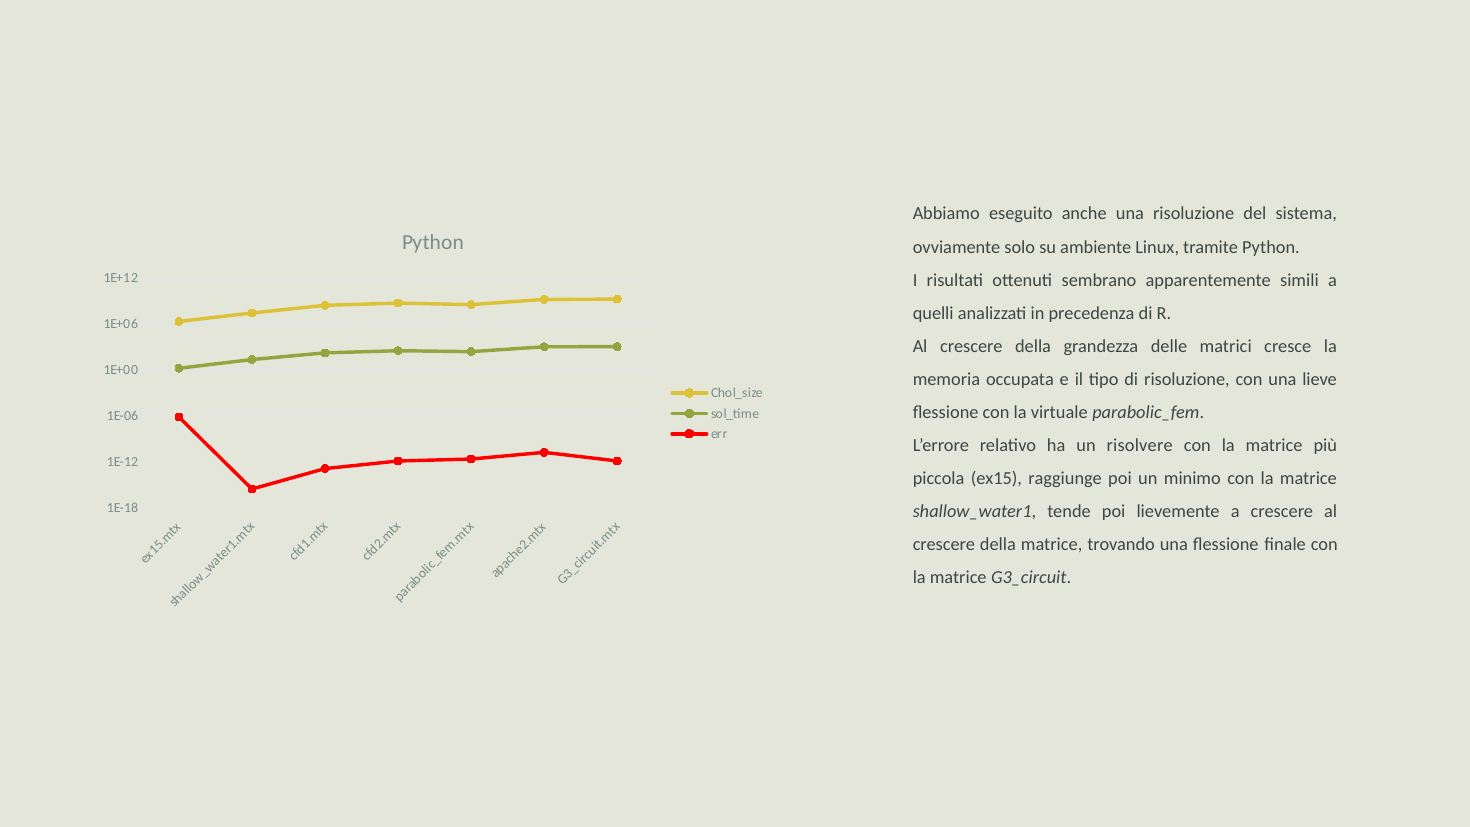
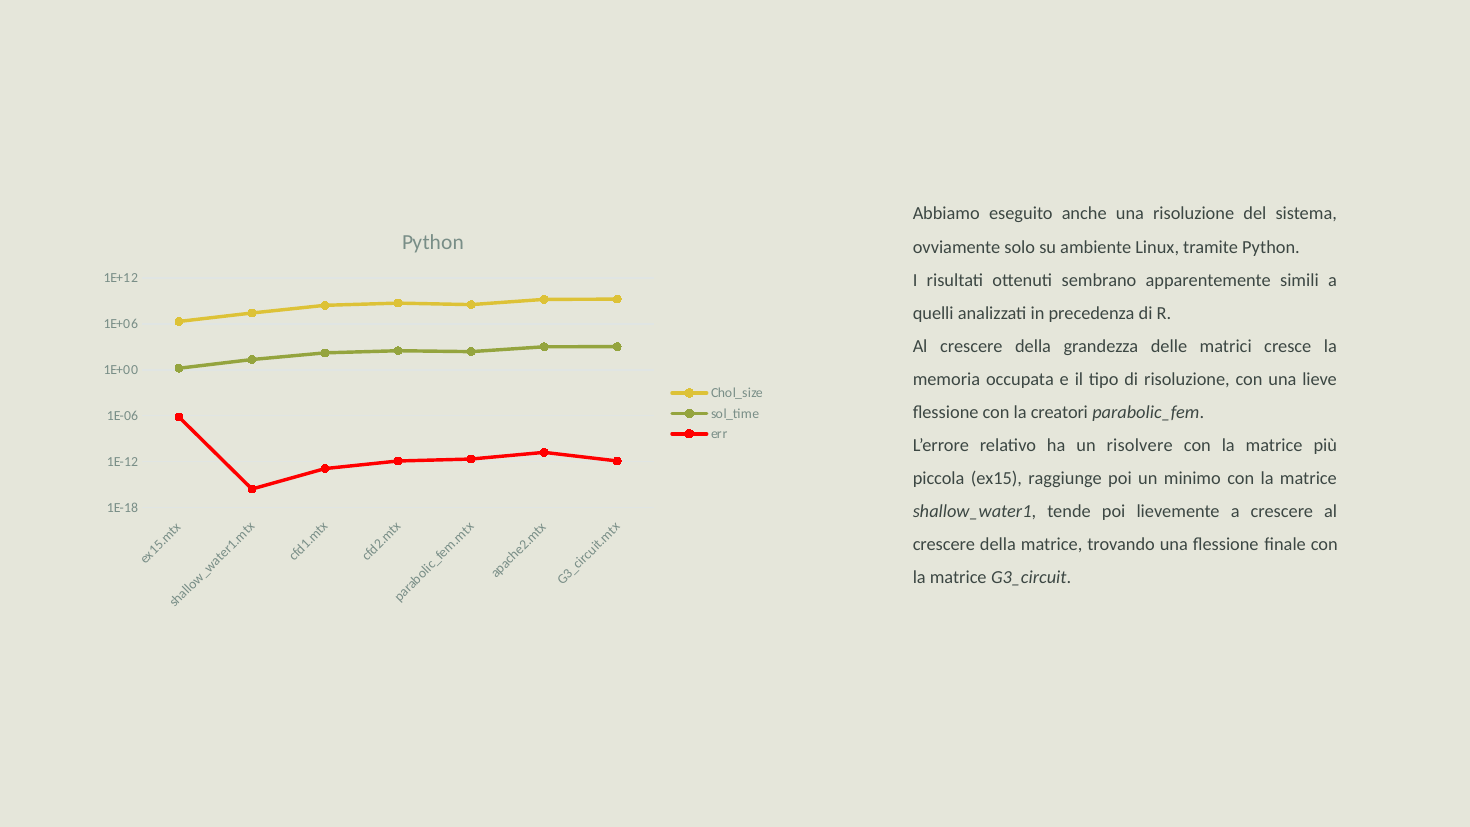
virtuale: virtuale -> creatori (1059, 412)
